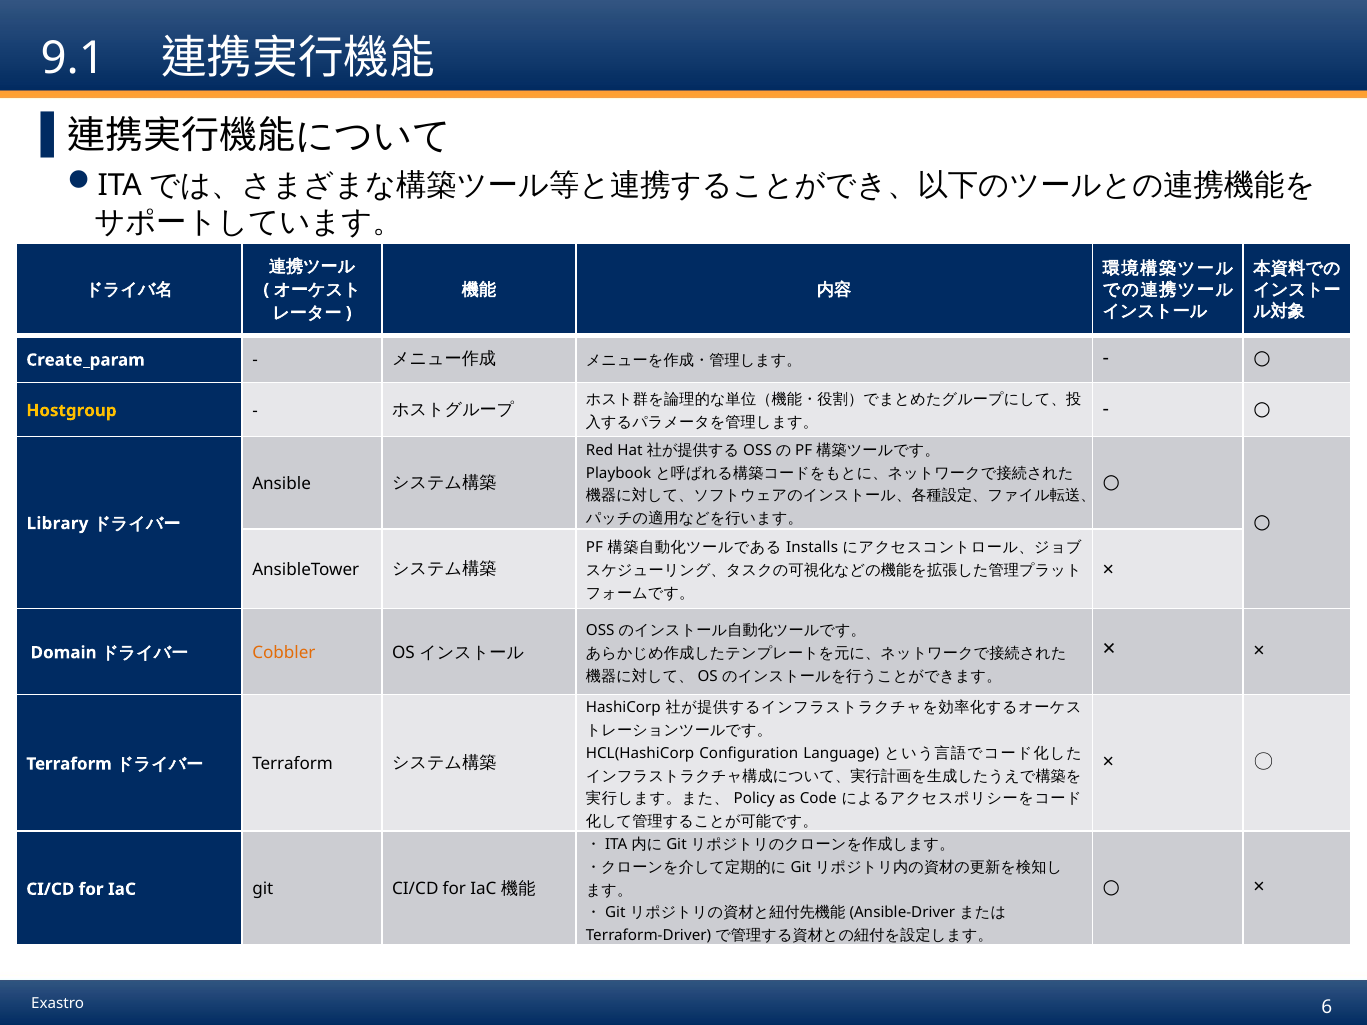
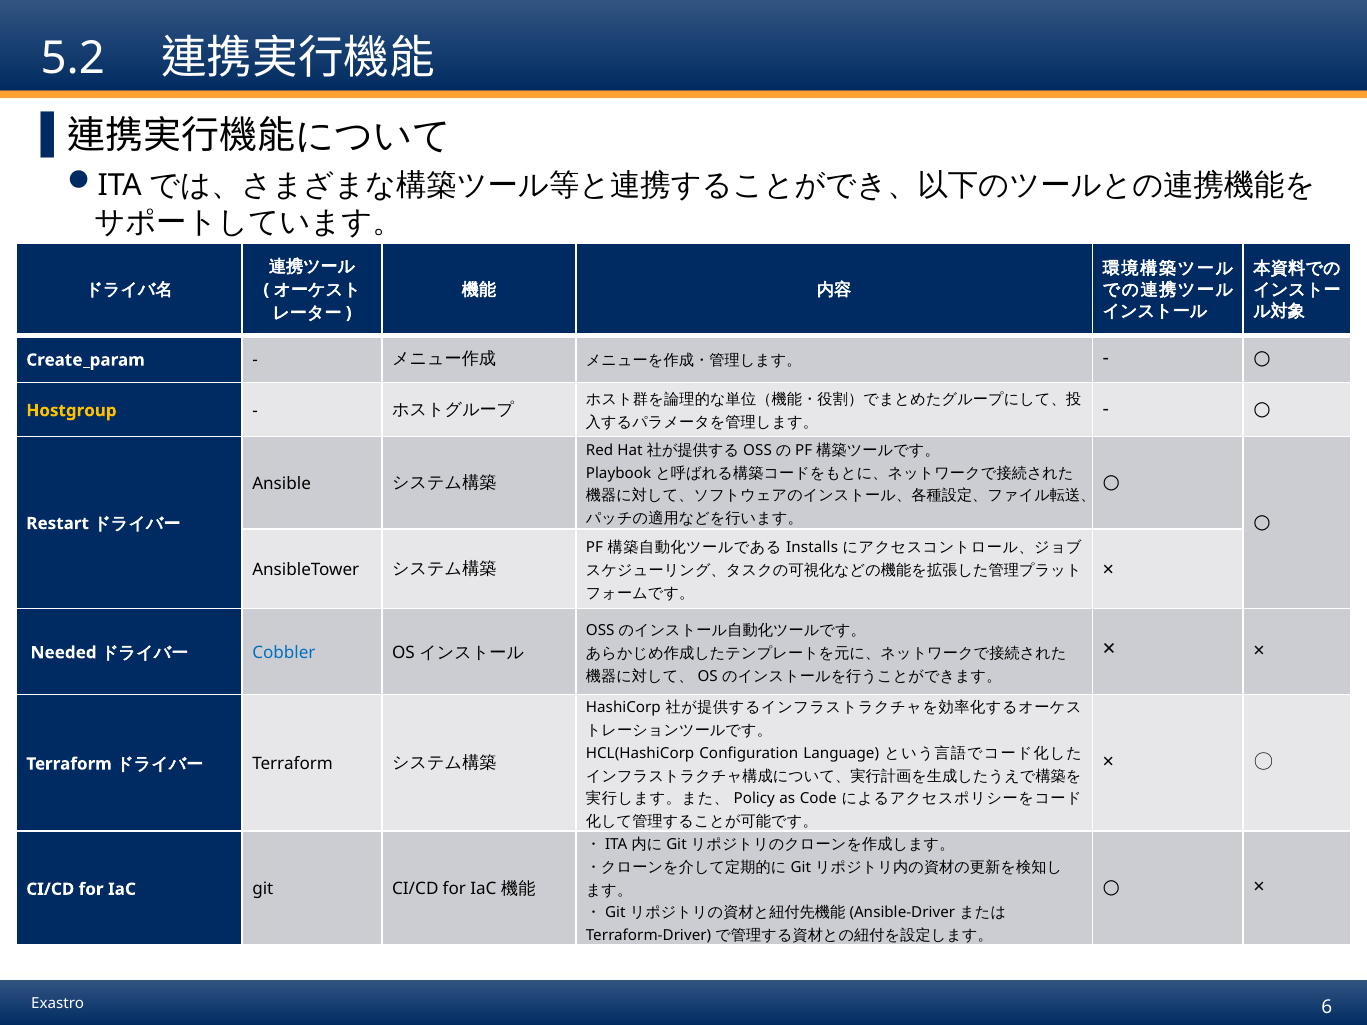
9.1: 9.1 -> 5.2 (73, 58)
Library: Library -> Restart (58, 524)
Domain: Domain -> Needed (64, 653)
Cobbler colour: orange -> blue (284, 653)
